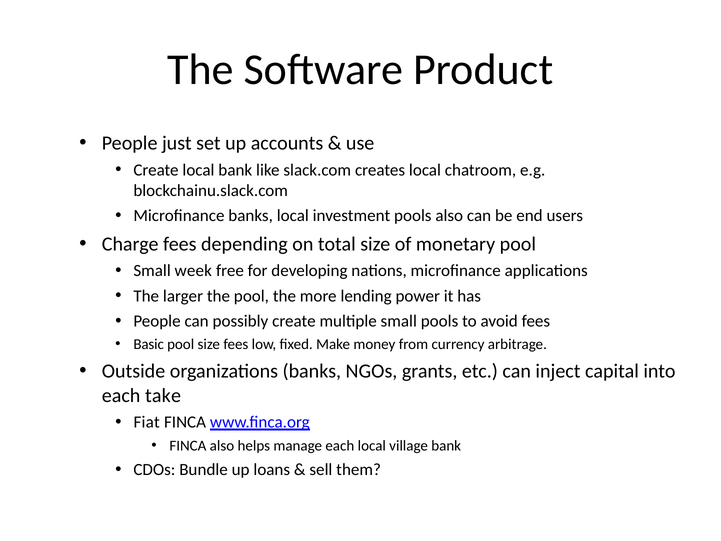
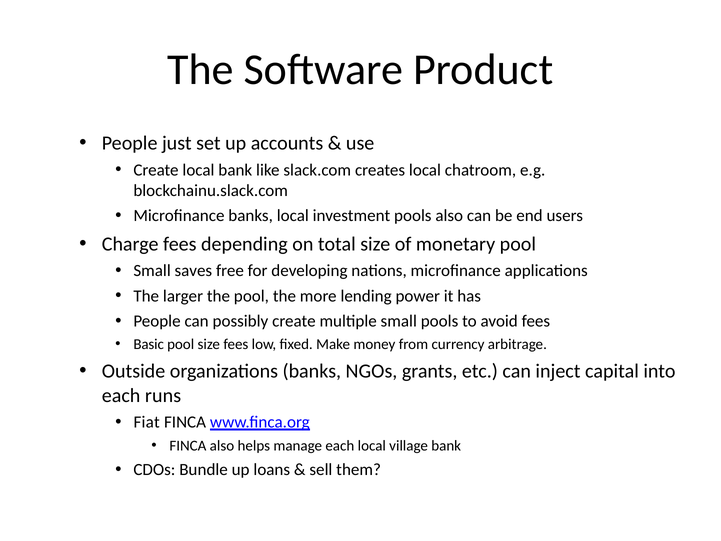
week: week -> saves (193, 271)
take: take -> runs (163, 395)
